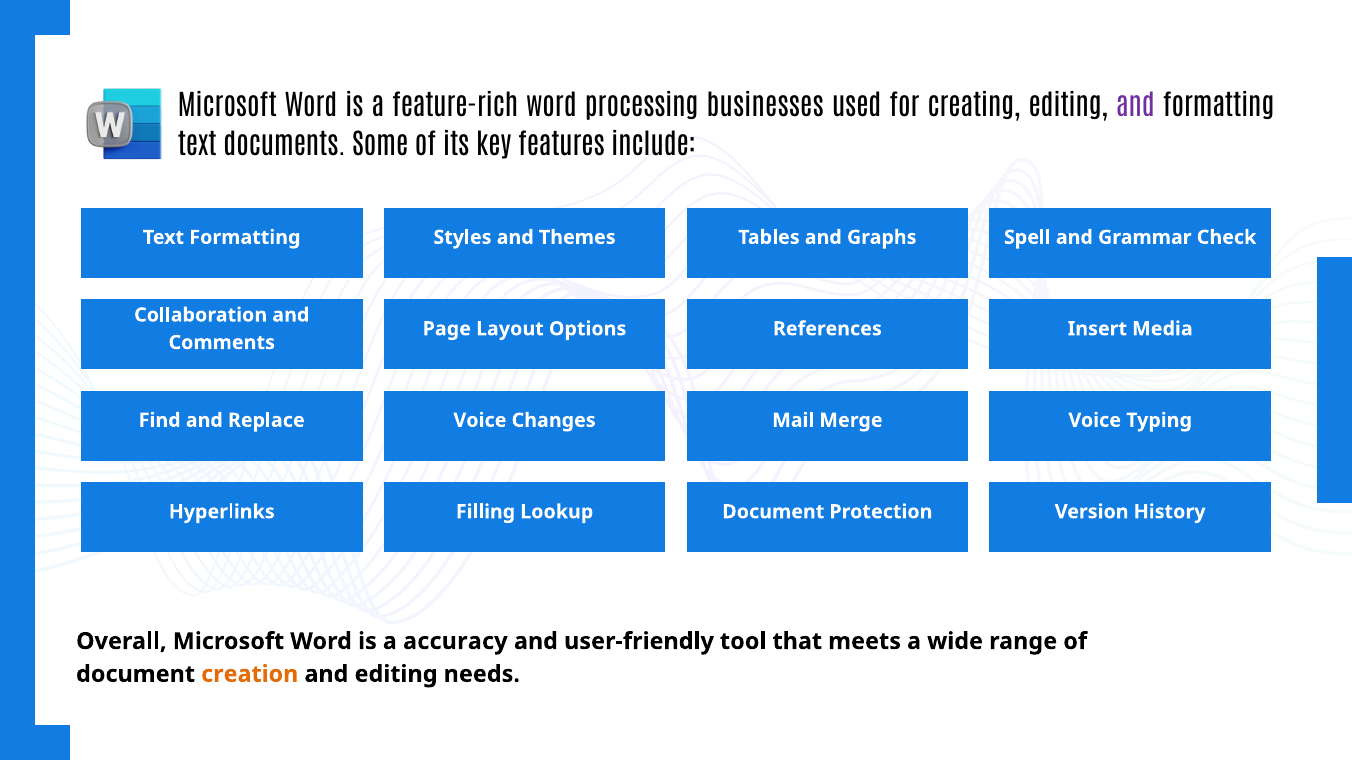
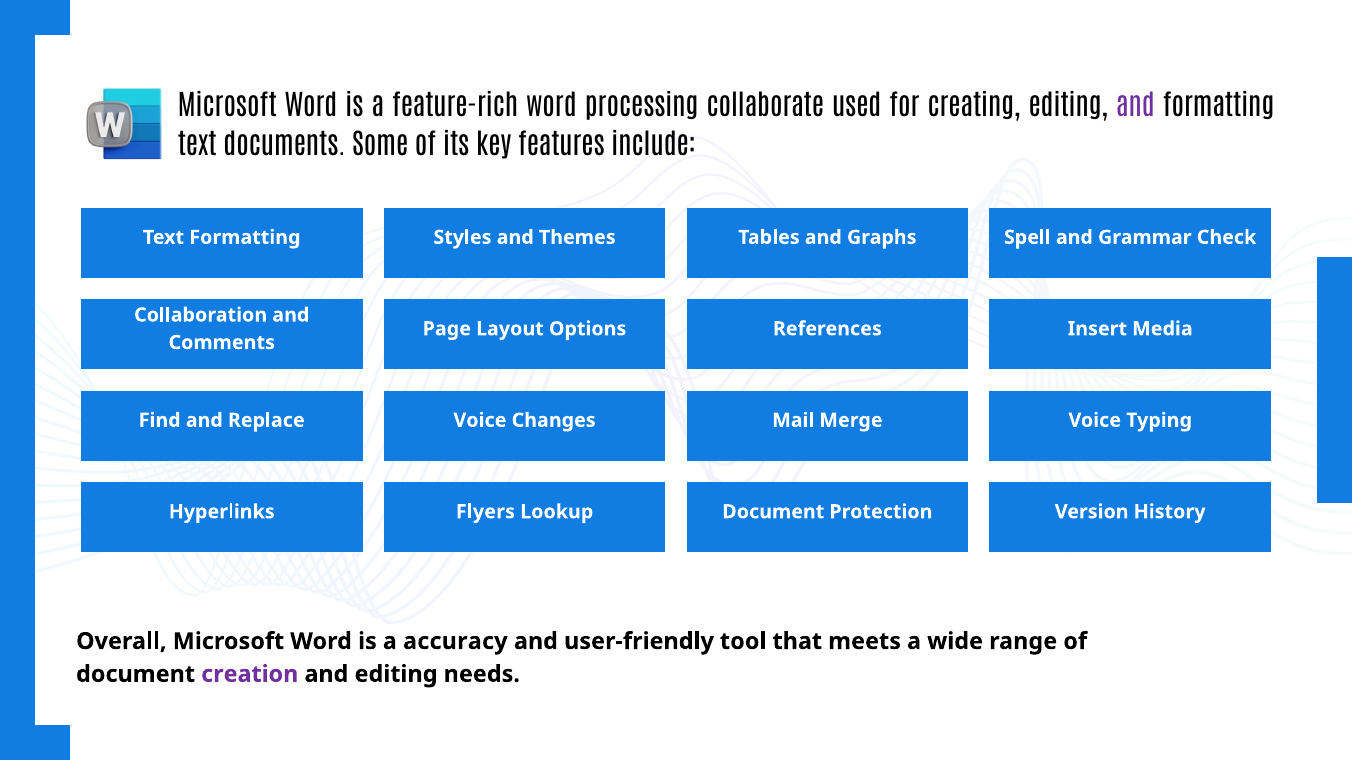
businesses: businesses -> collaborate (765, 107)
Filling: Filling -> Flyers (485, 512)
creation colour: orange -> purple (250, 675)
